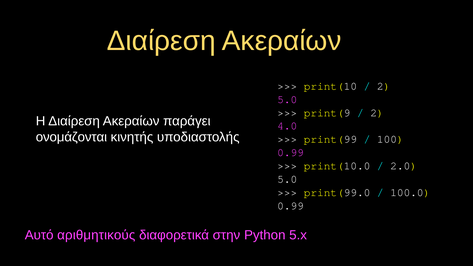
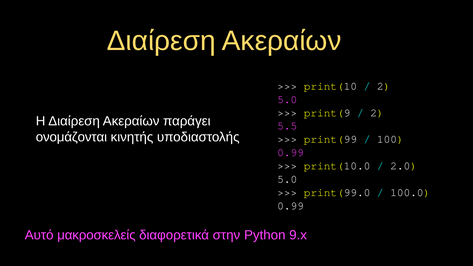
4.0: 4.0 -> 5.5 (287, 126)
αριθμητικούς: αριθμητικούς -> μακροσκελείς (96, 235)
5.x: 5.x -> 9.x (298, 235)
